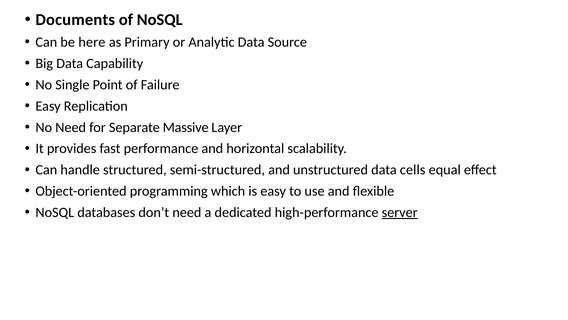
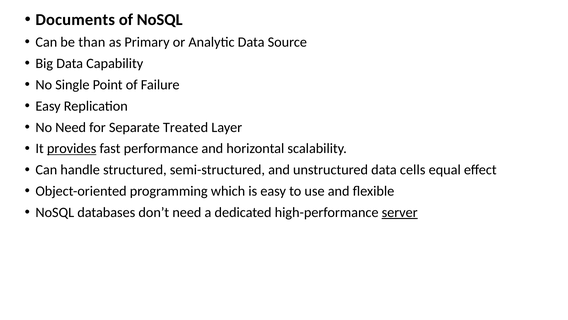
here: here -> than (92, 42)
Massive: Massive -> Treated (186, 127)
provides underline: none -> present (72, 148)
